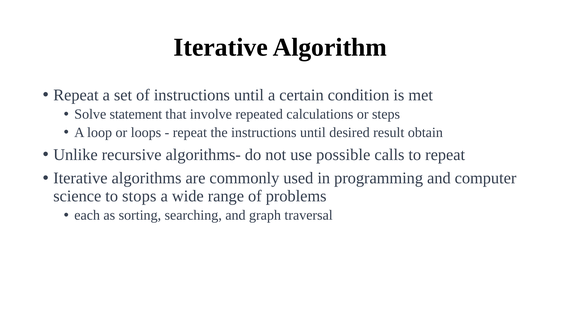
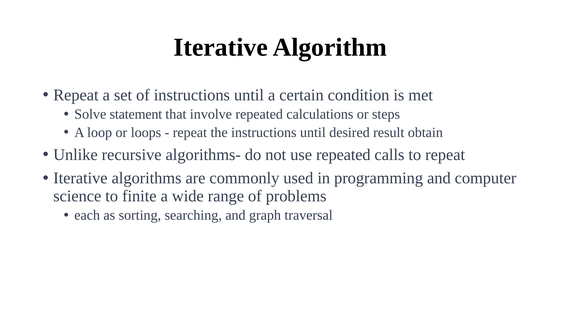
use possible: possible -> repeated (343, 154)
stops: stops -> finite (139, 196)
